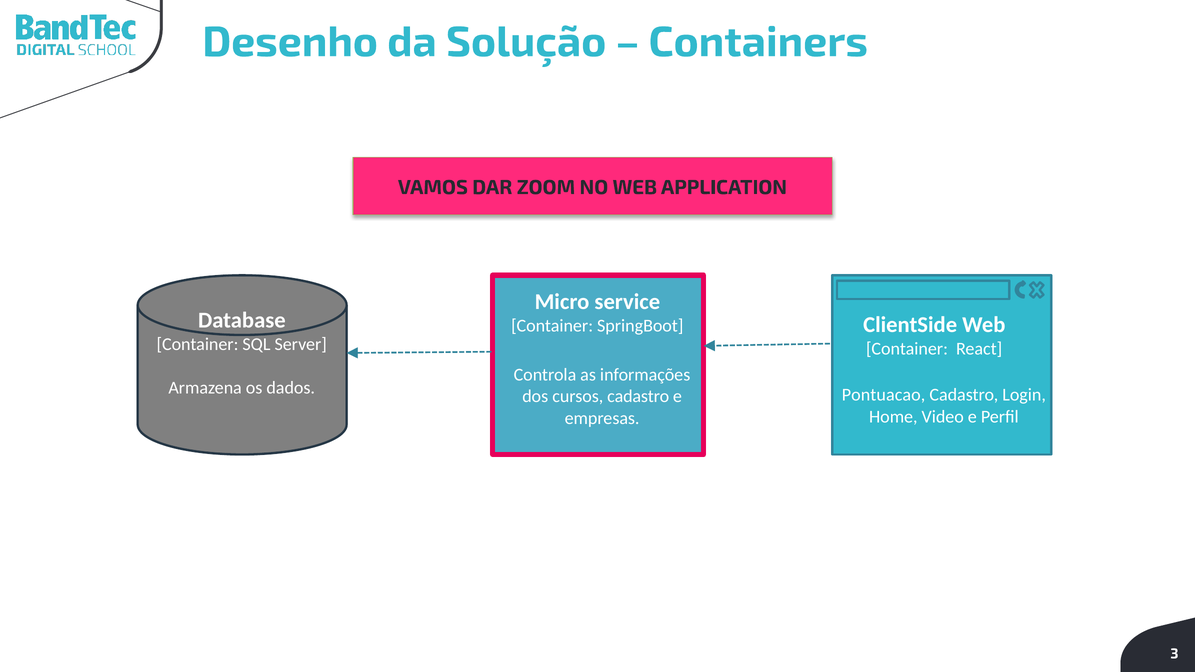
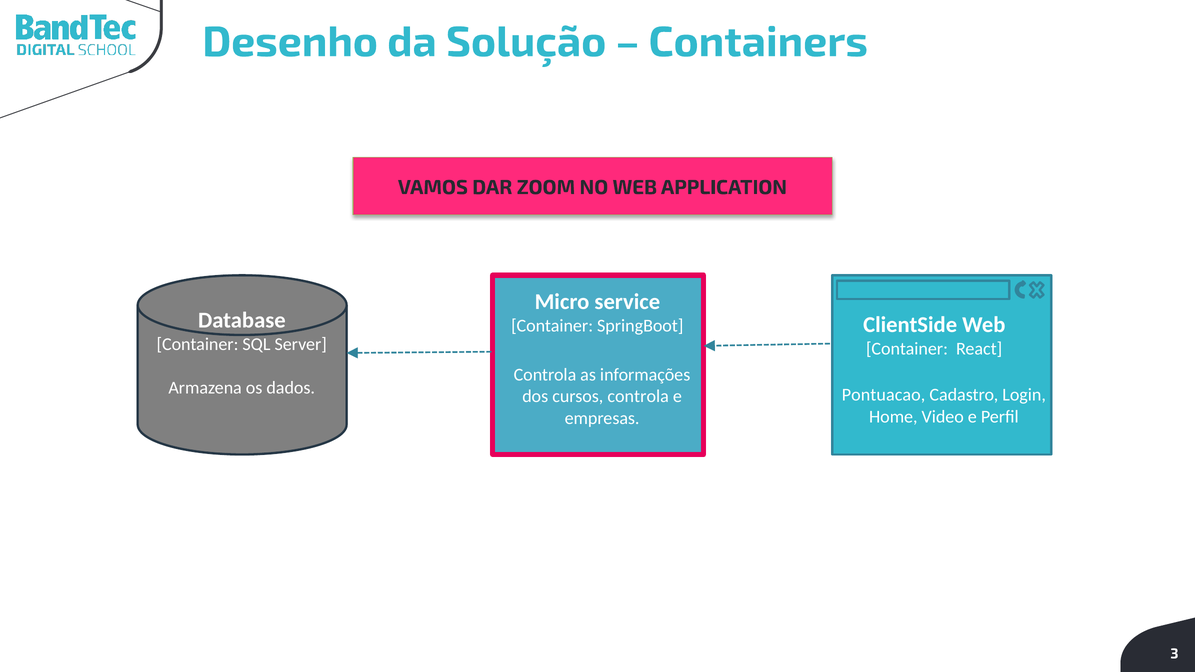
cursos cadastro: cadastro -> controla (638, 396)
